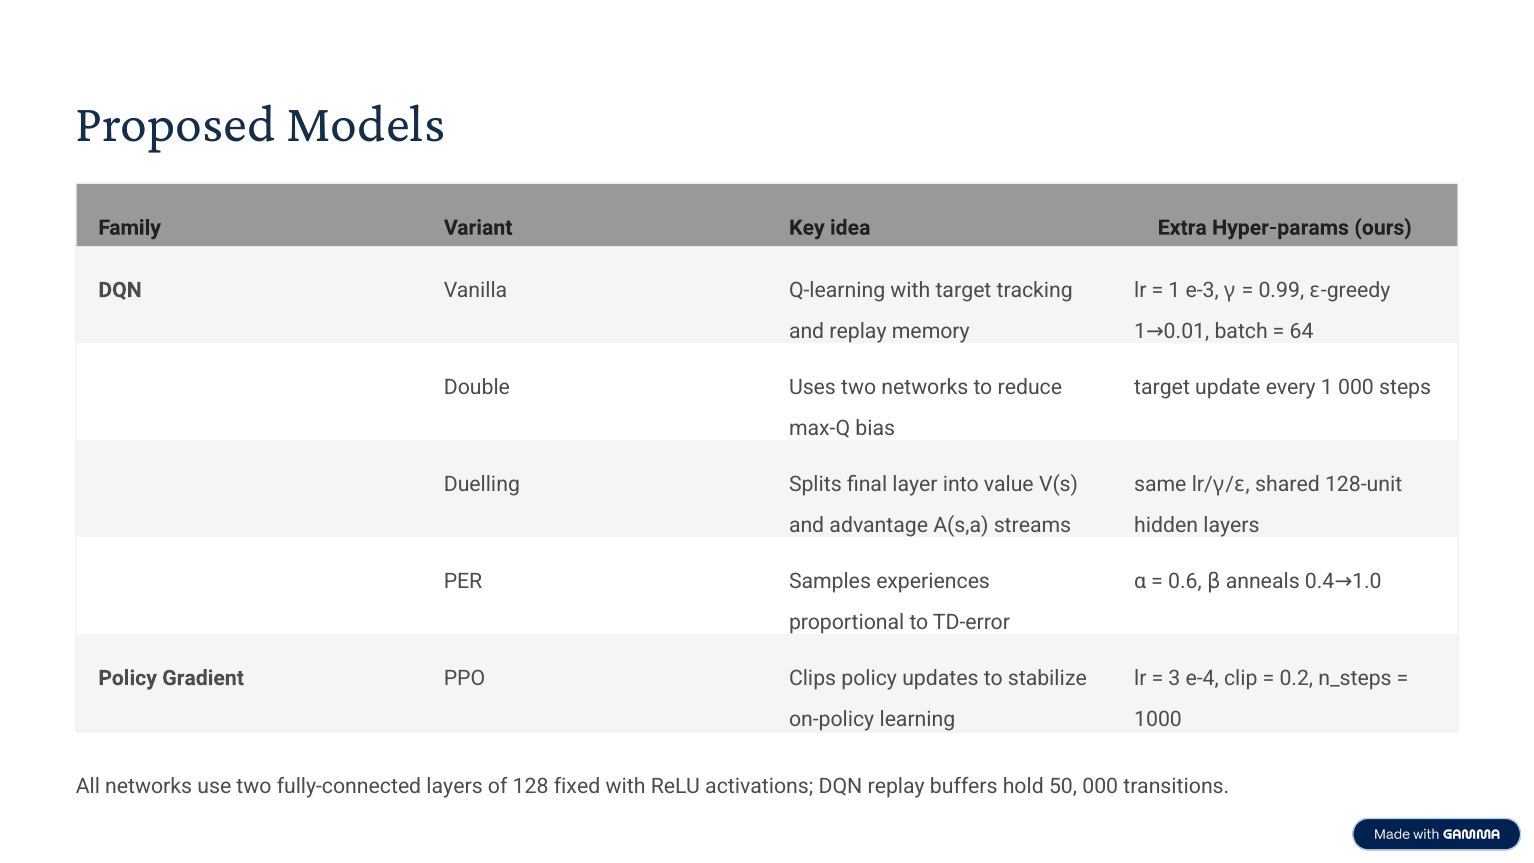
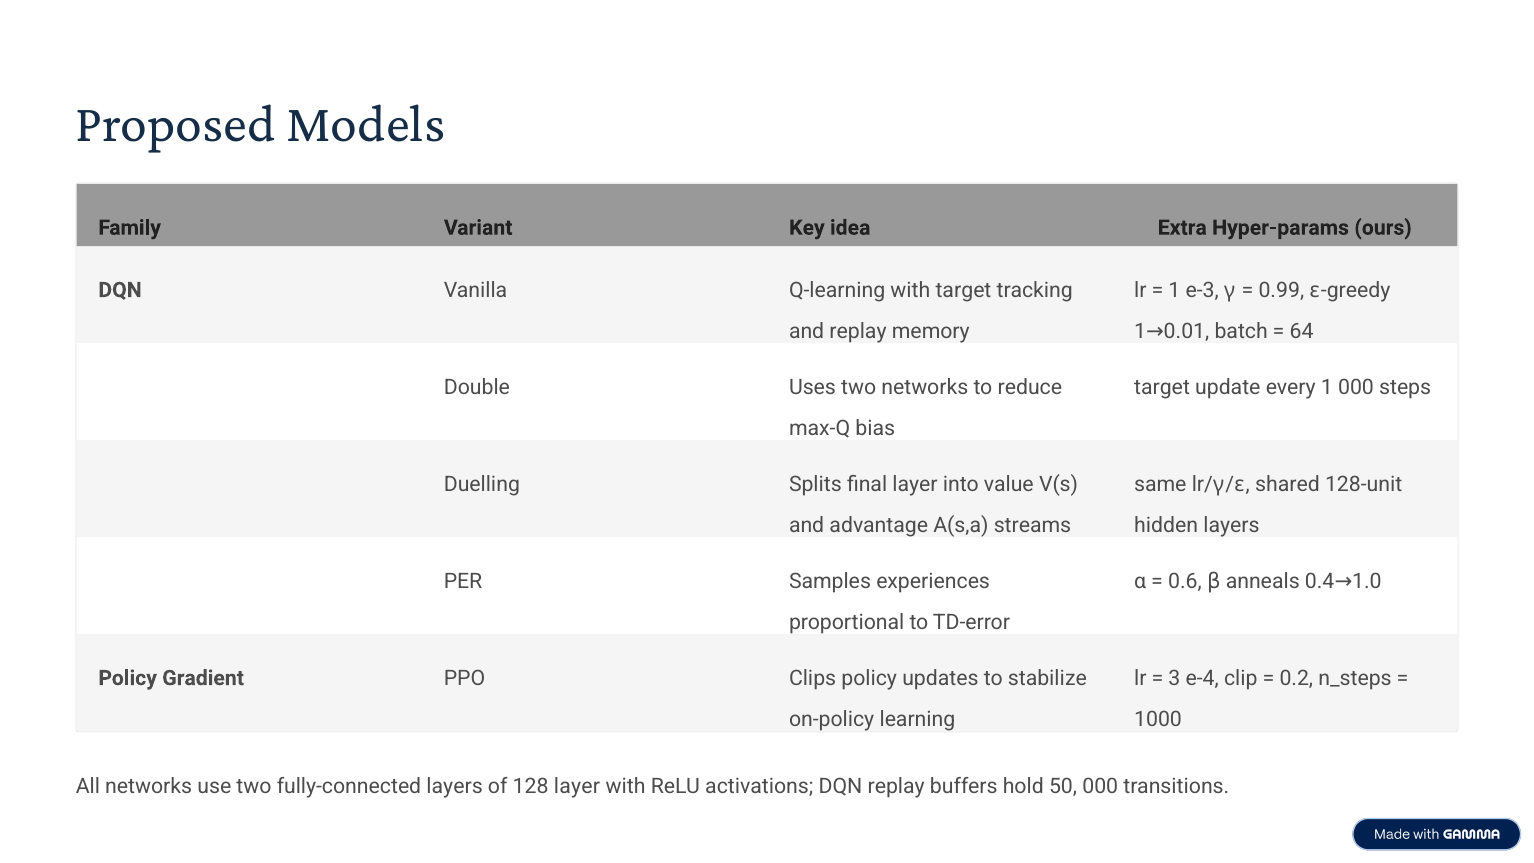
128 fixed: fixed -> layer (577, 786)
